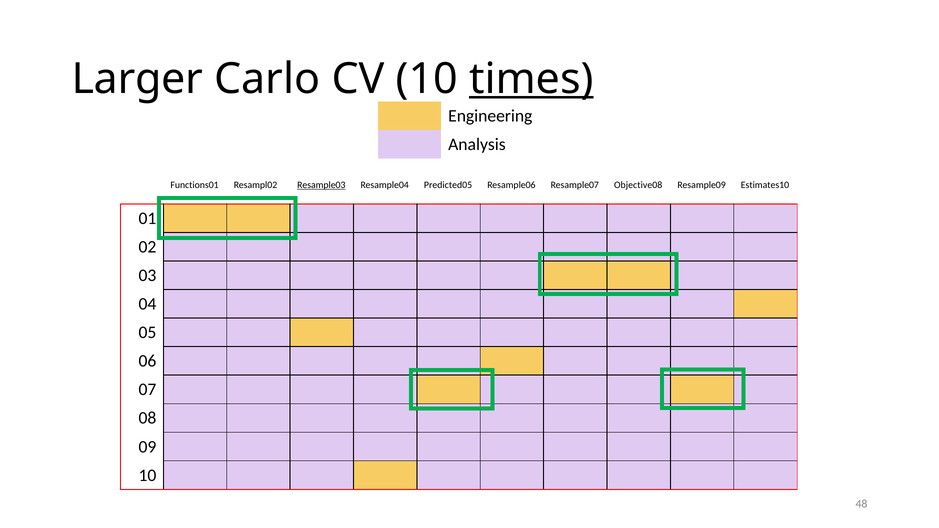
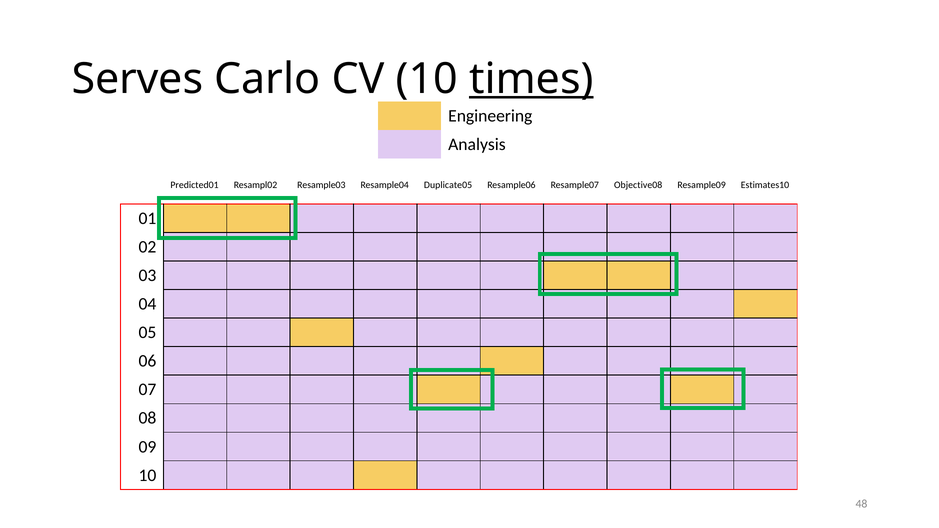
Larger: Larger -> Serves (137, 79)
Functions01: Functions01 -> Predicted01 (195, 185)
Resample03 underline: present -> none (321, 185)
Predicted05: Predicted05 -> Duplicate05 (448, 185)
